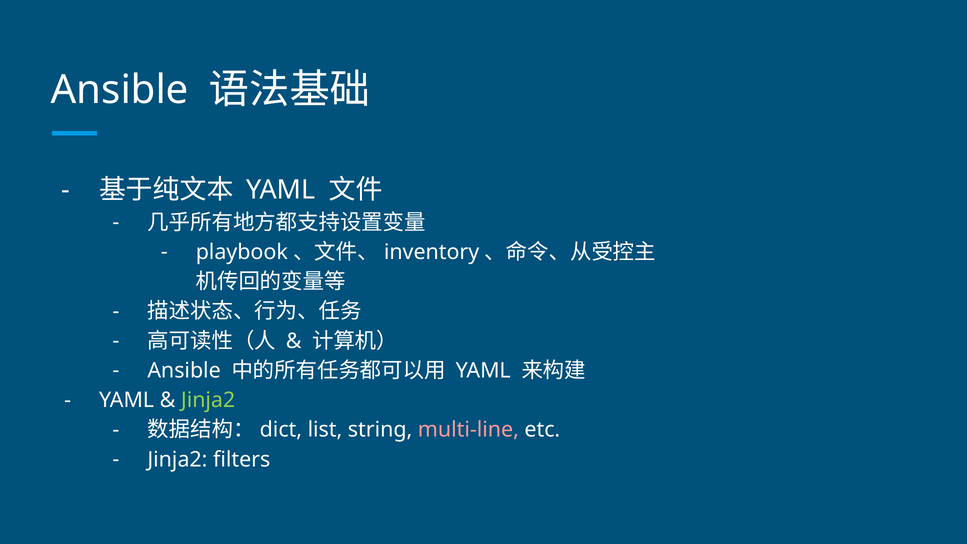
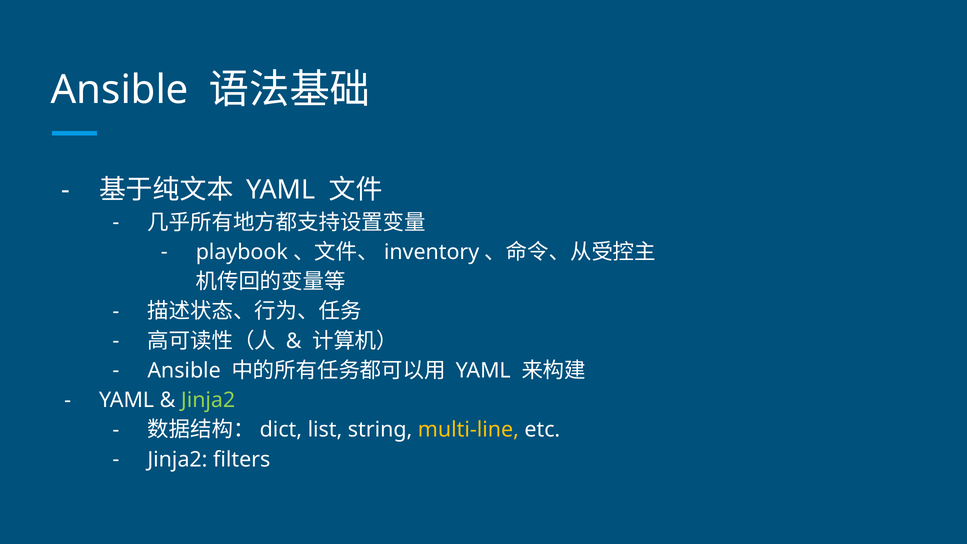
multi-line colour: pink -> yellow (468, 430)
